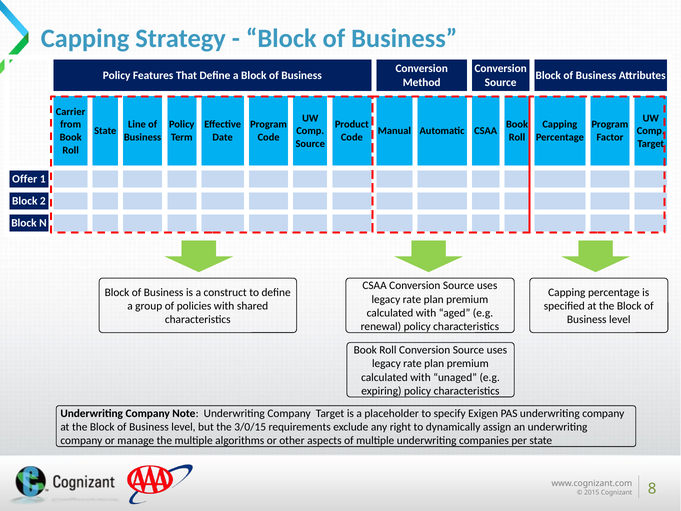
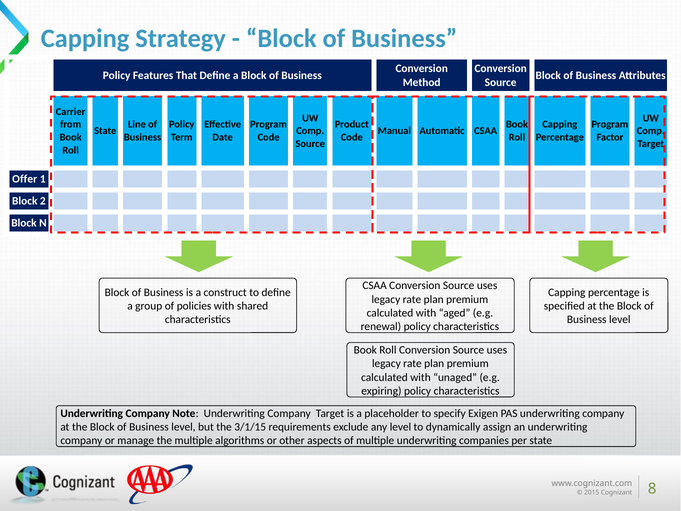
3/0/15: 3/0/15 -> 3/1/15 (250, 427)
any right: right -> level (400, 427)
